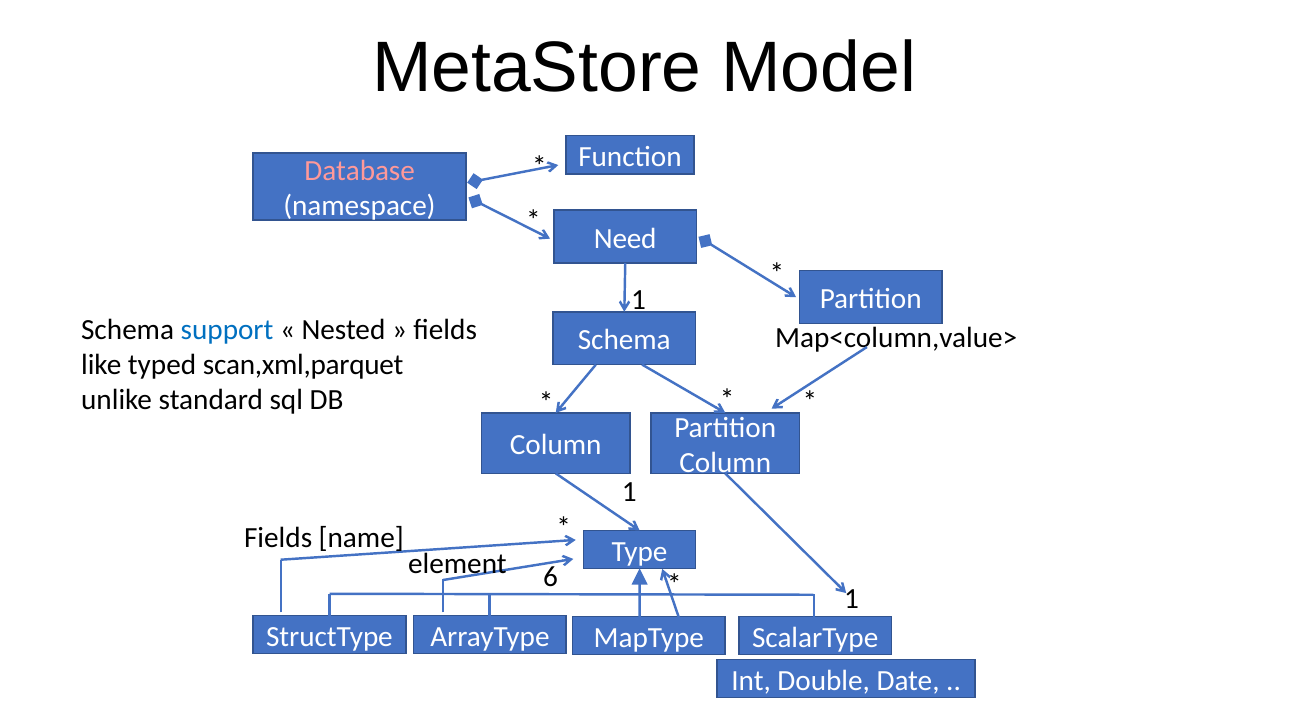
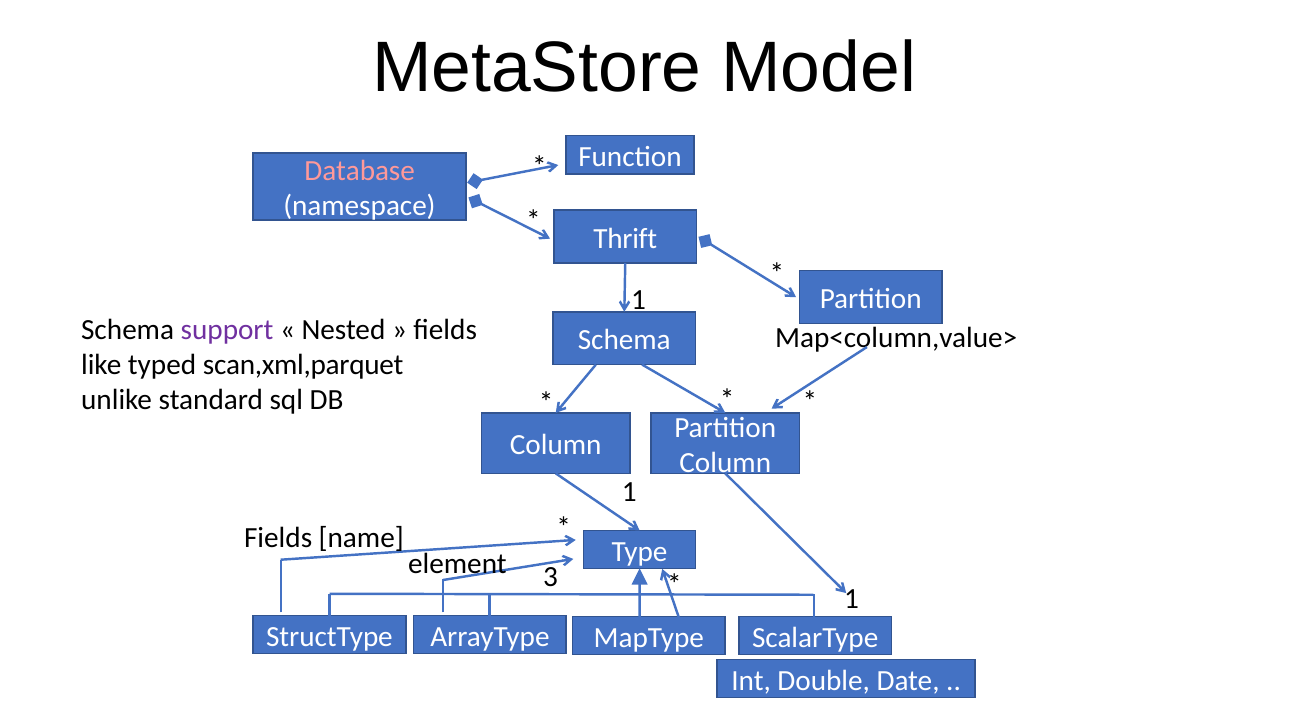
Need: Need -> Thrift (625, 239)
support colour: blue -> purple (227, 330)
6: 6 -> 3 (551, 577)
